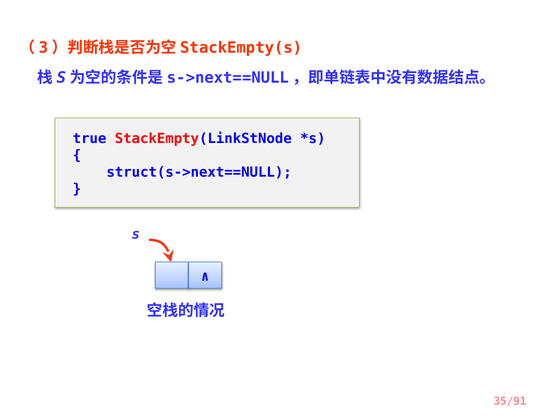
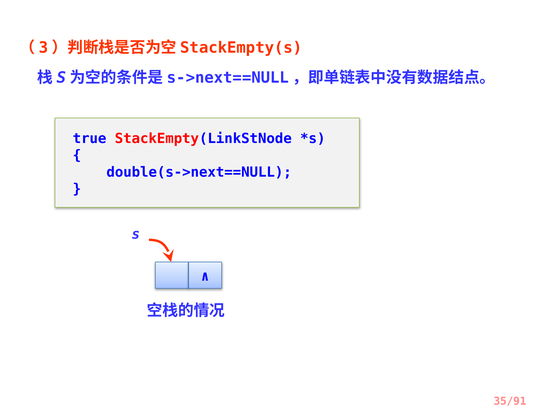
struct(s->next==NULL: struct(s->next==NULL -> double(s->next==NULL (199, 172)
